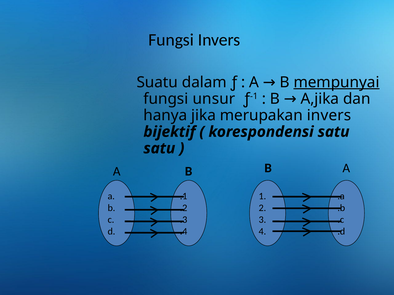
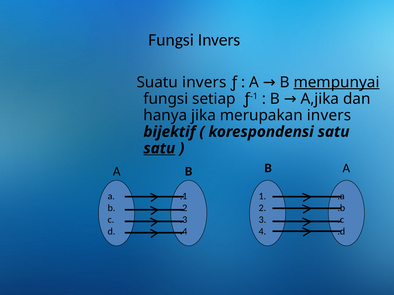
Suatu dalam: dalam -> invers (204, 82)
unsur: unsur -> setiap (214, 99)
satu underline: none -> present (159, 149)
